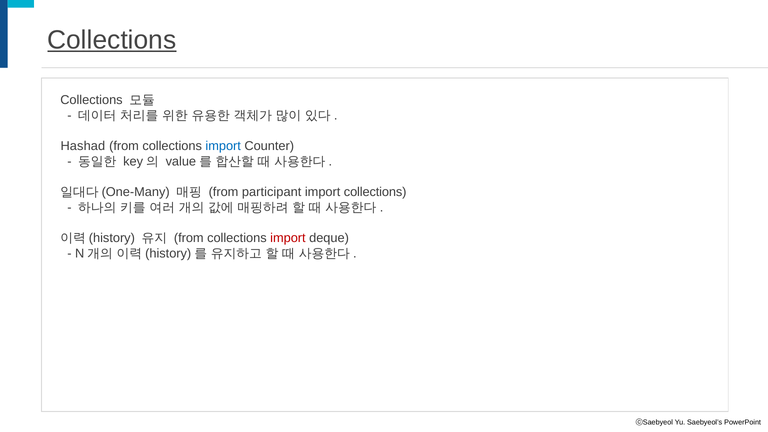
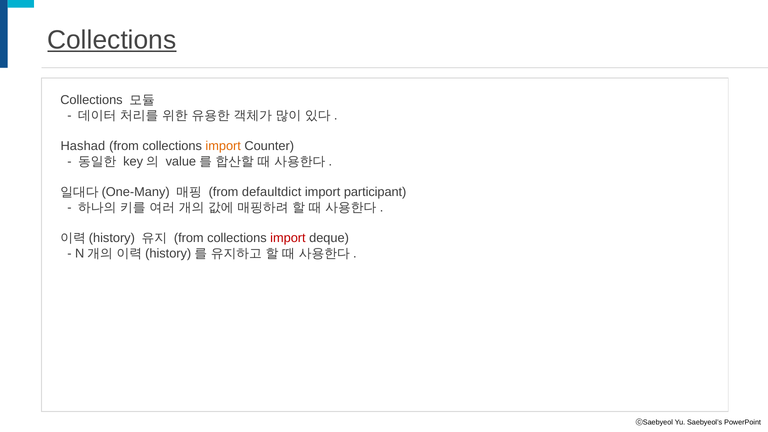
import colour: blue -> orange (223, 146)
participant: participant -> defaultdict (272, 192)
import collections: collections -> participant (375, 192)
